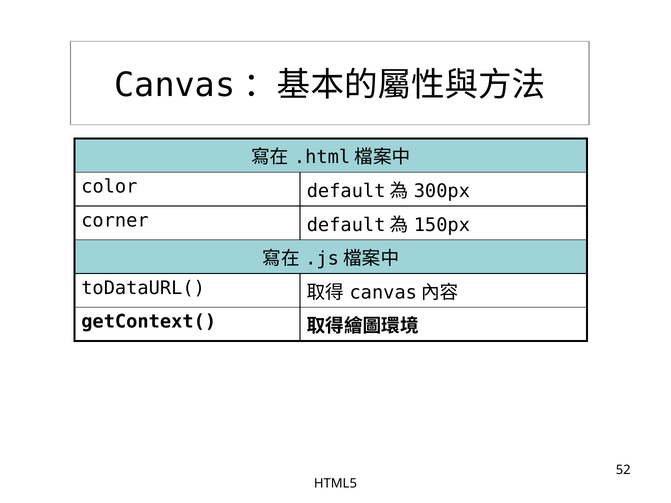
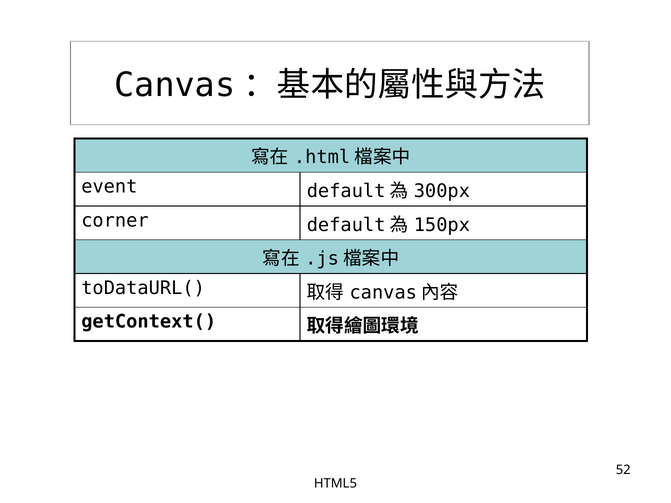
color: color -> event (109, 187)
